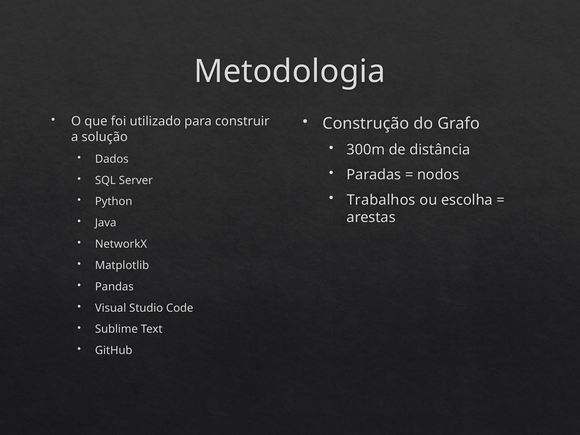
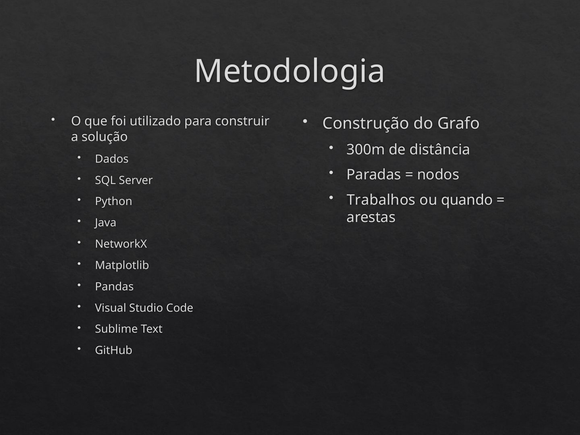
escolha: escolha -> quando (467, 200)
